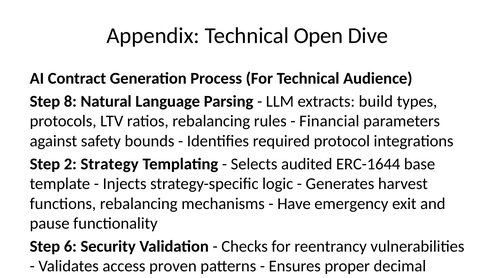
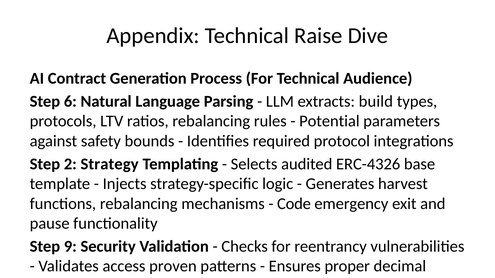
Open: Open -> Raise (318, 36)
8: 8 -> 6 (70, 102)
Financial: Financial -> Potential (329, 121)
ERC-1644: ERC-1644 -> ERC-4326 (368, 164)
Have: Have -> Code (294, 204)
6: 6 -> 9 (70, 247)
